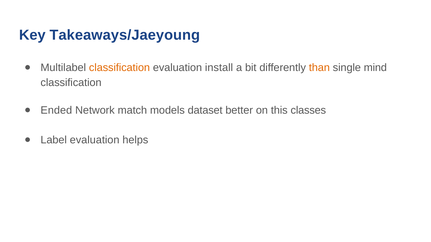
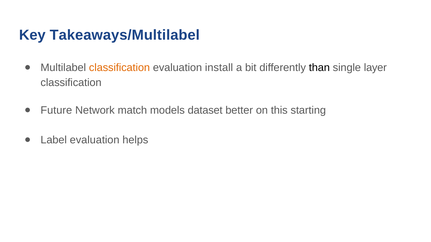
Takeaways/Jaeyoung: Takeaways/Jaeyoung -> Takeaways/Multilabel (125, 35)
than colour: orange -> black (319, 68)
mind: mind -> layer (375, 68)
Ended: Ended -> Future (56, 110)
classes: classes -> starting (308, 110)
